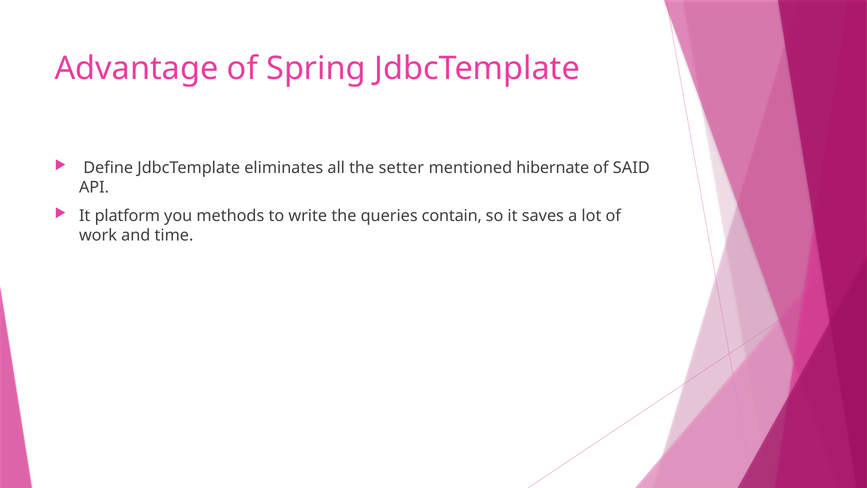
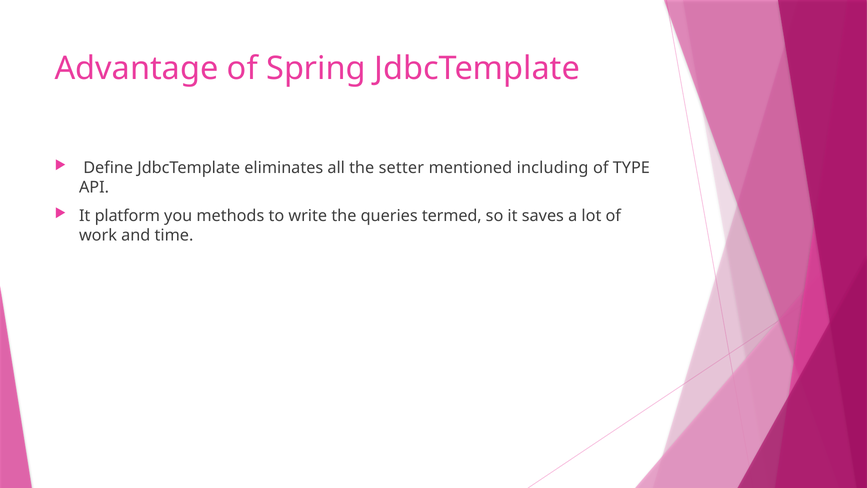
hibernate: hibernate -> including (553, 168)
SAID: SAID -> TYPE (631, 168)
contain: contain -> termed (452, 216)
